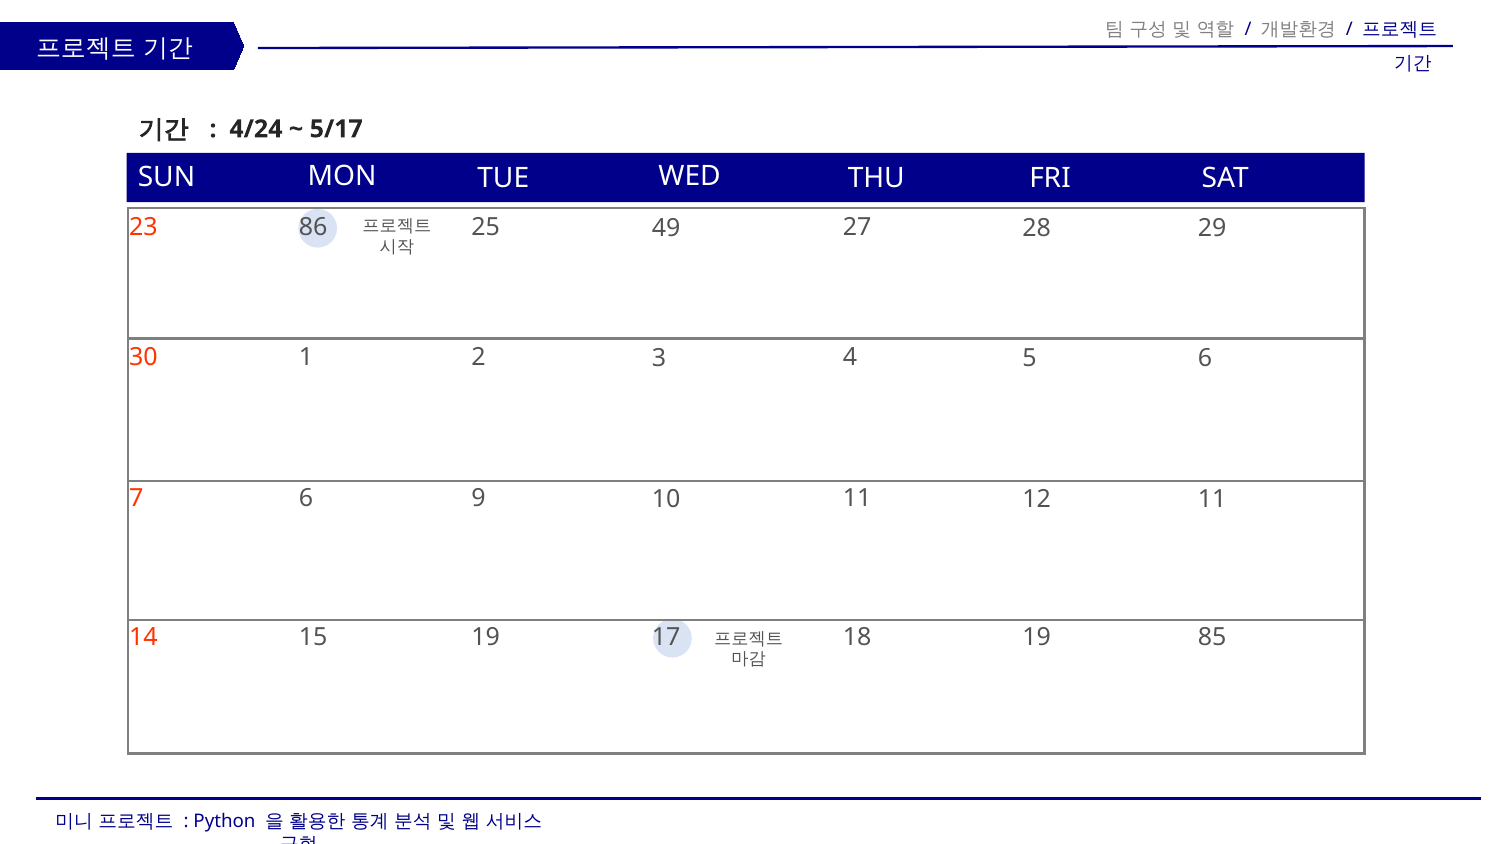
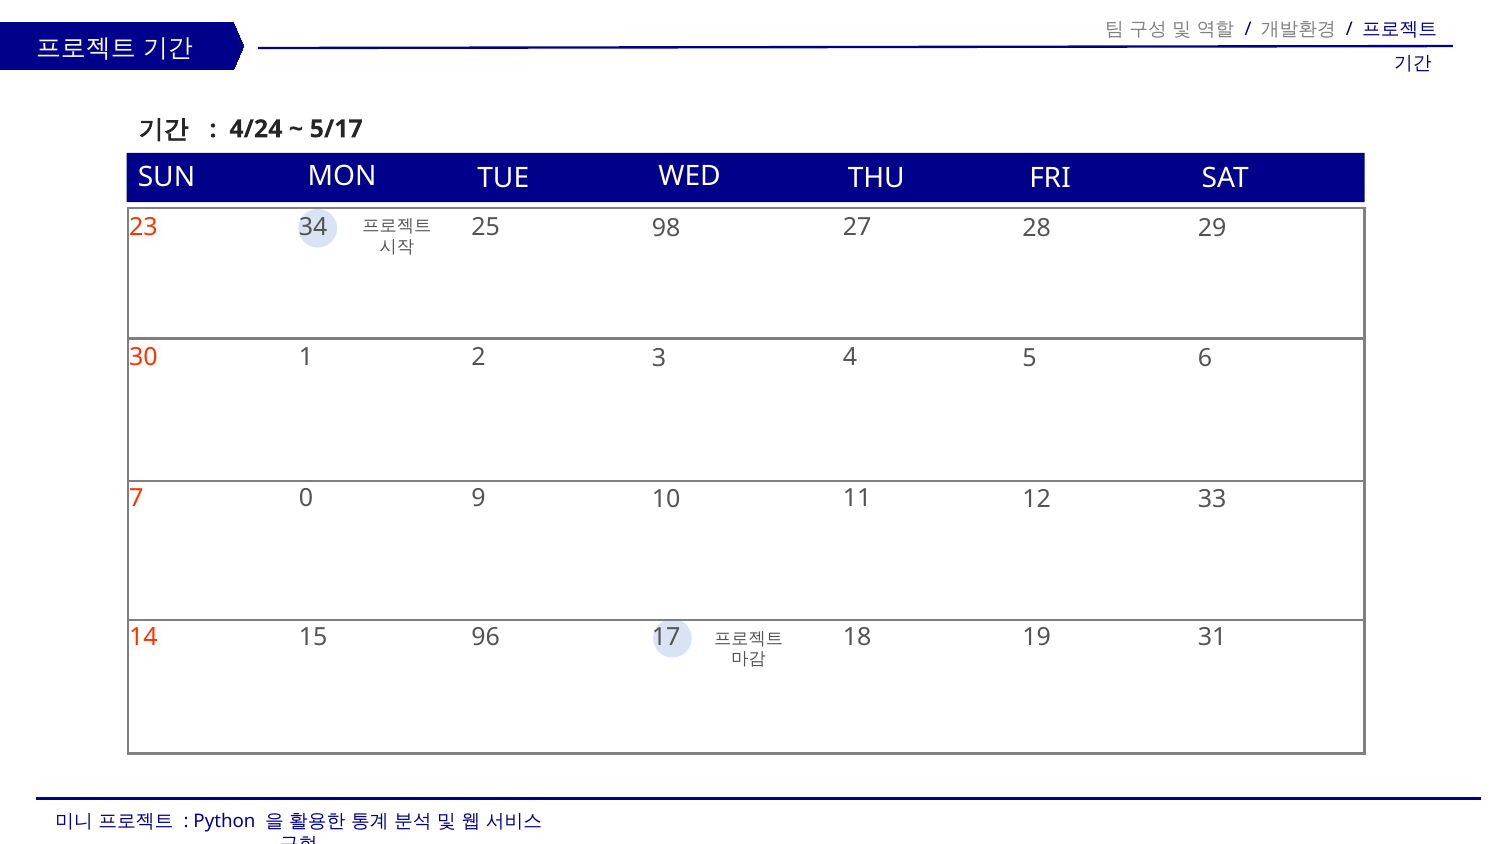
86: 86 -> 34 (313, 227)
49: 49 -> 98 (666, 228)
7 6: 6 -> 0 (306, 498)
12 11: 11 -> 33 (1212, 499)
15 19: 19 -> 96 (486, 637)
85: 85 -> 31 (1212, 638)
